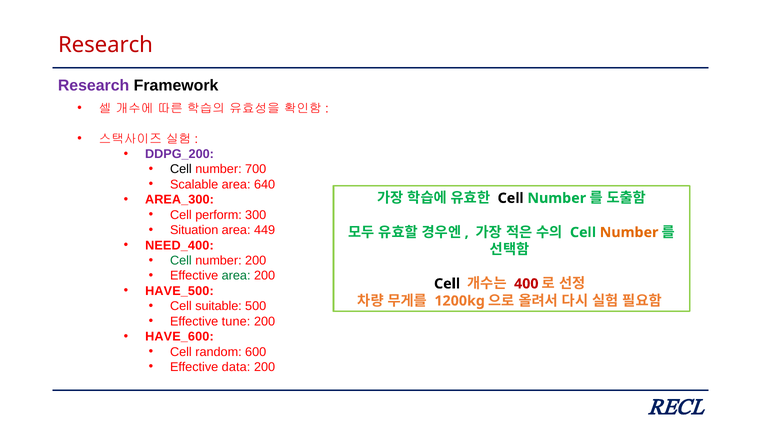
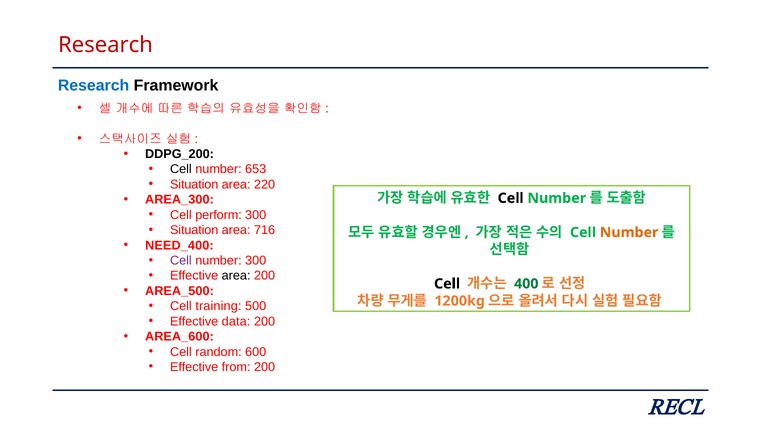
Research colour: purple -> blue (94, 86)
DDPG_200 colour: purple -> black (180, 154)
700: 700 -> 653 (256, 169)
Scalable: Scalable -> Situation (194, 185)
640: 640 -> 220 (265, 185)
449: 449 -> 716 (265, 230)
Cell colour: green -> purple (181, 261)
number 200: 200 -> 300 (256, 261)
area colour: green -> black (236, 276)
400 colour: red -> green (526, 284)
HAVE_500: HAVE_500 -> AREA_500 (179, 291)
suitable: suitable -> training (218, 306)
tune: tune -> data (236, 321)
HAVE_600: HAVE_600 -> AREA_600 (179, 337)
data: data -> from (236, 367)
